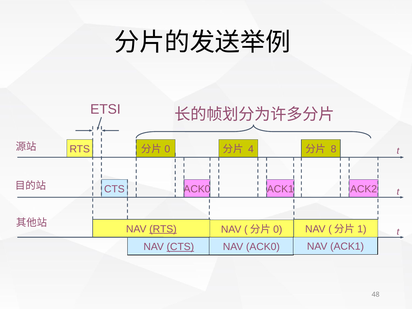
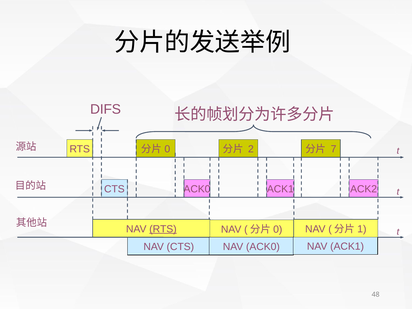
ETSI: ETSI -> DIFS (106, 109)
4: 4 -> 2 (251, 149)
8: 8 -> 7 (334, 149)
CTS underline: present -> none (180, 247)
